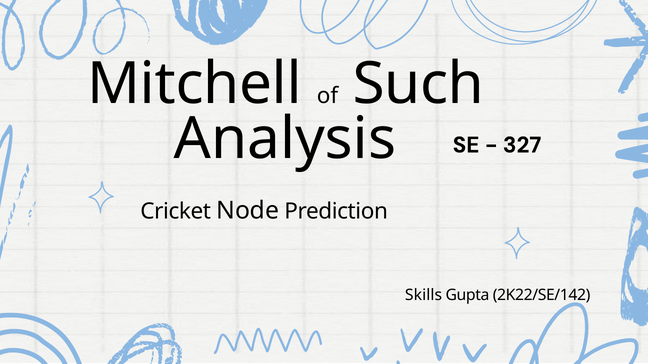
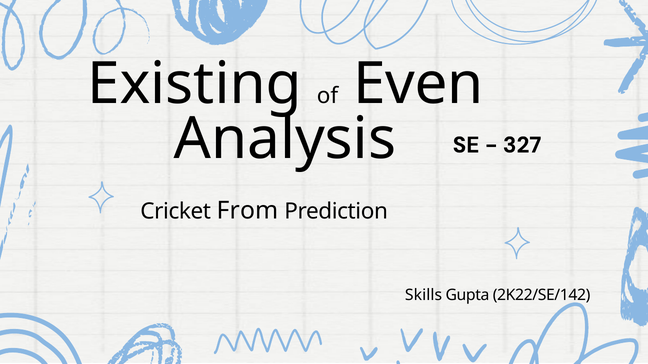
Mitchell: Mitchell -> Existing (194, 84)
Such: Such -> Even (418, 84)
Node: Node -> From (248, 211)
